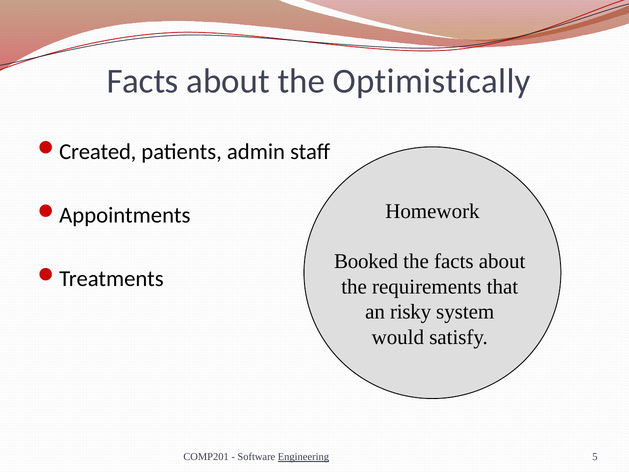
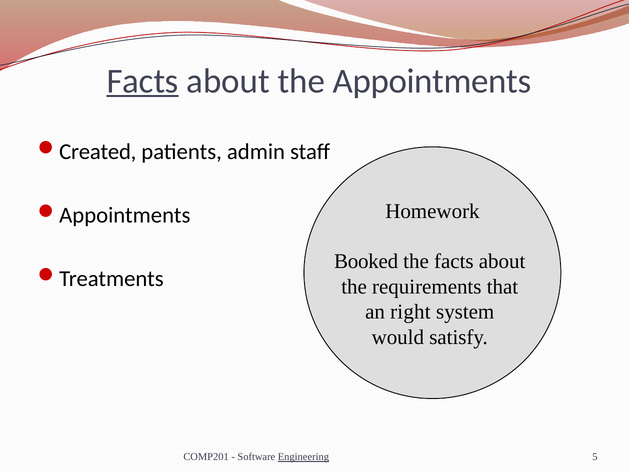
Facts underline: none -> present (143, 81)
the Optimistically: Optimistically -> Appointments (432, 81)
risky: risky -> right (410, 312)
